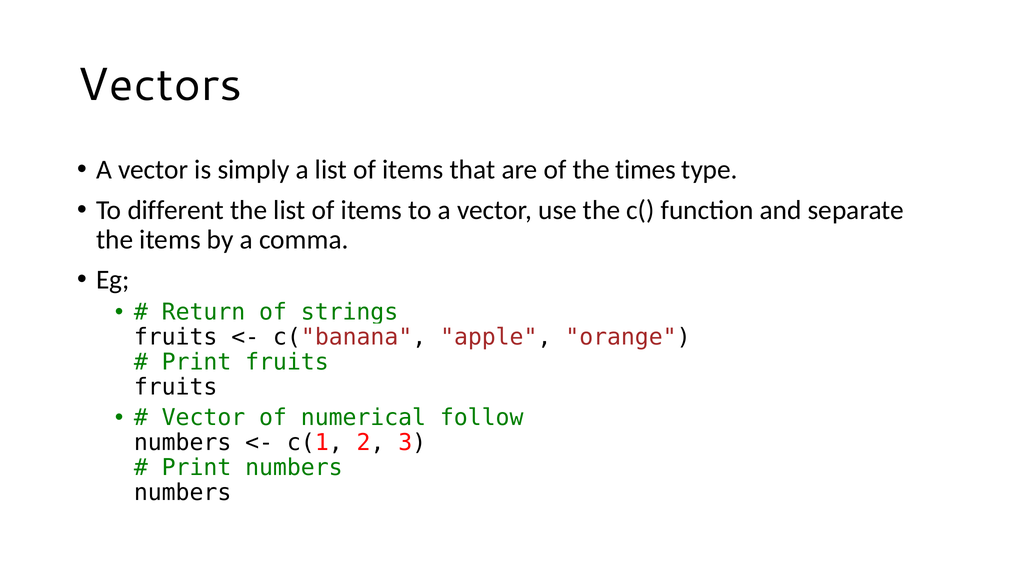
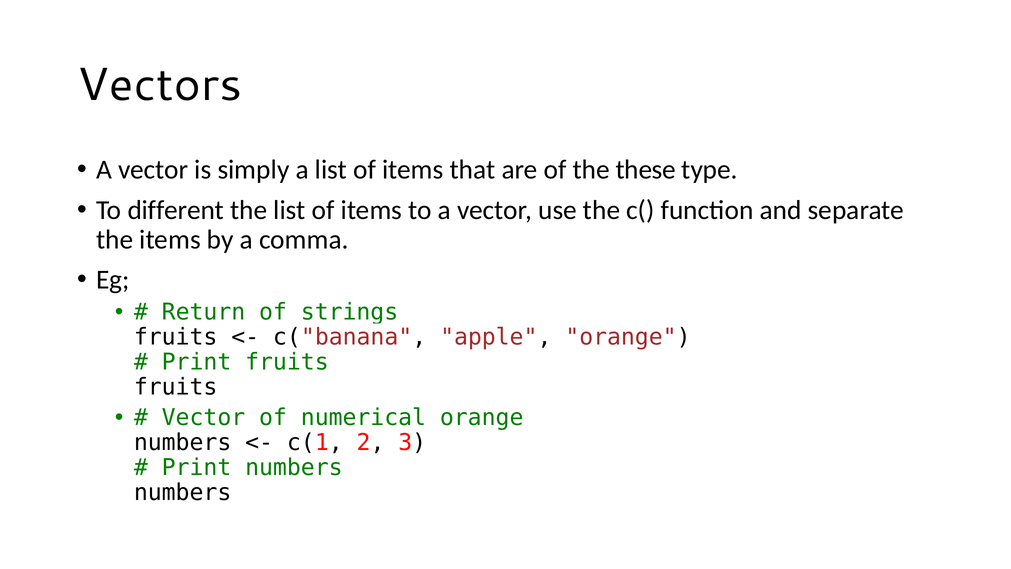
times: times -> these (646, 170)
numerical follow: follow -> orange (482, 417)
